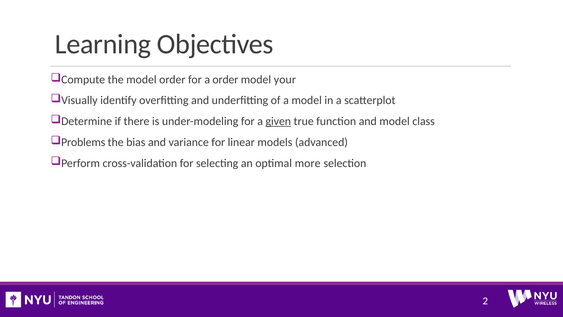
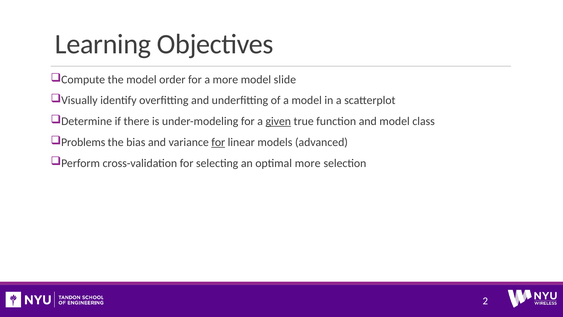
a order: order -> more (225, 79)
your: your -> slide (285, 79)
for underline: none -> present (218, 142)
